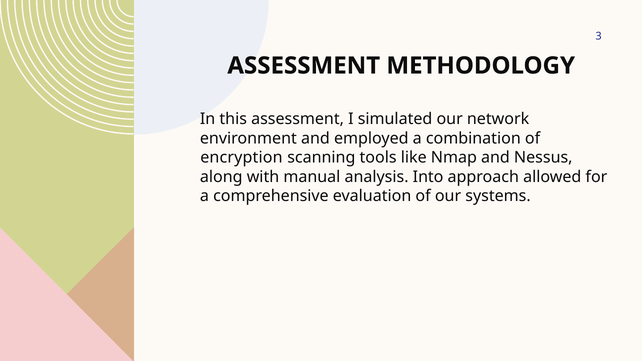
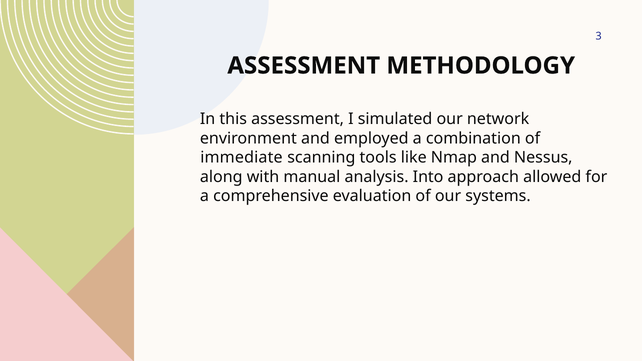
encryption: encryption -> immediate (241, 158)
